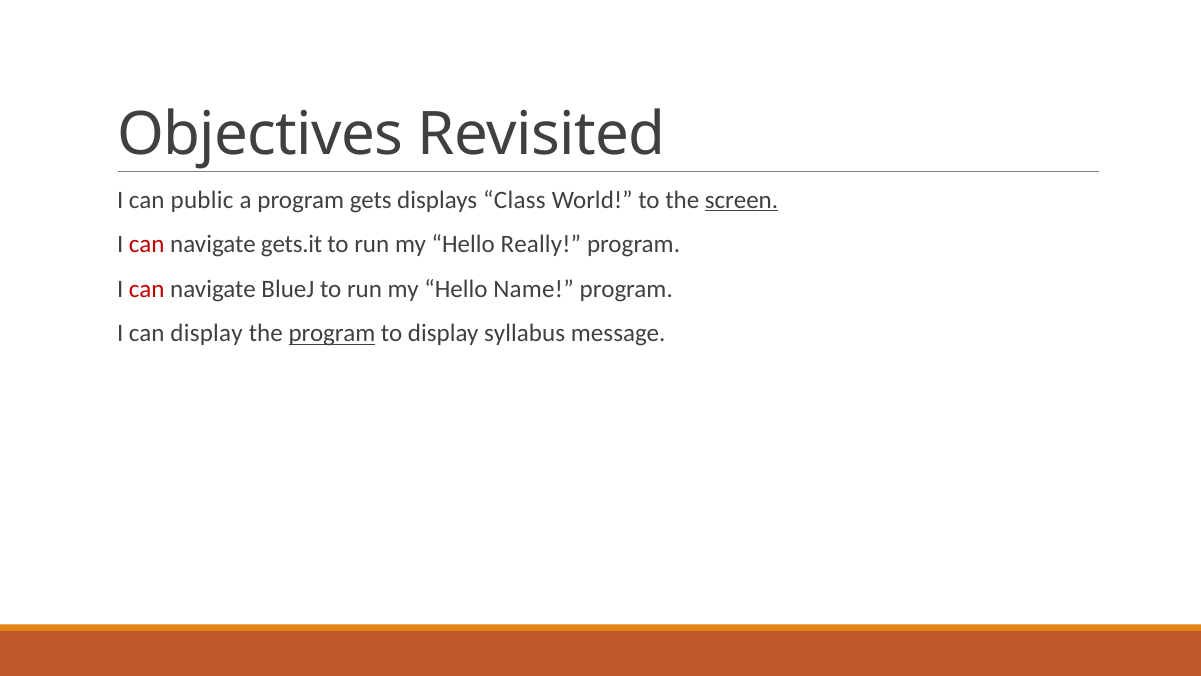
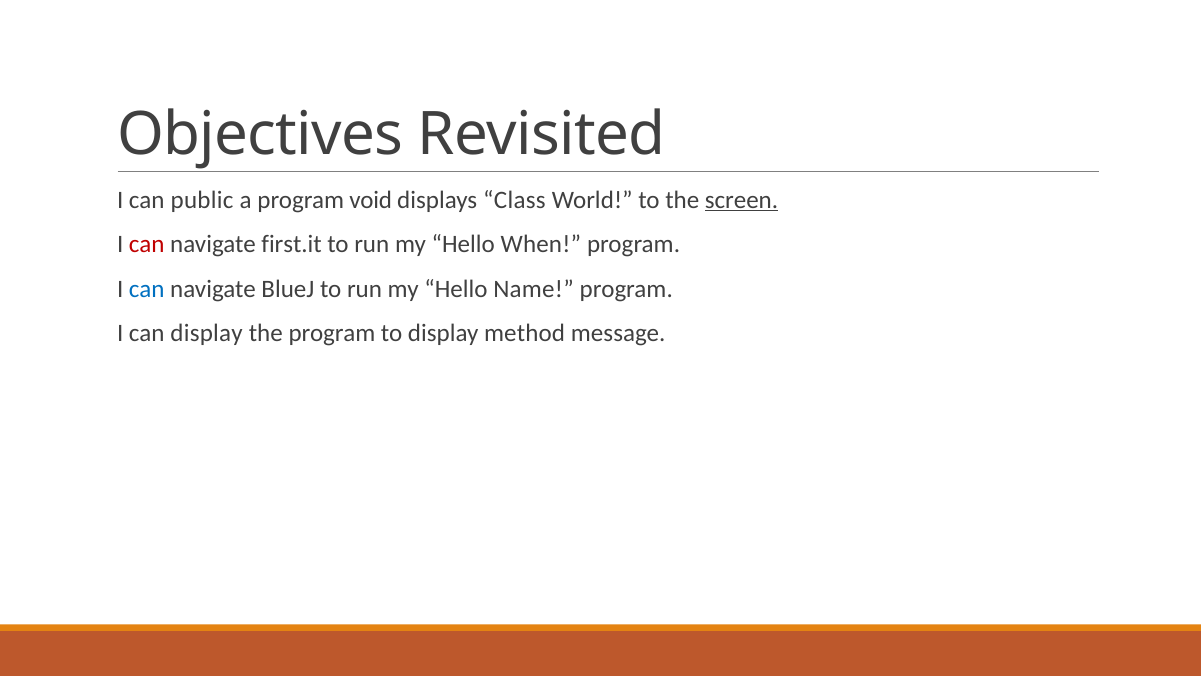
gets: gets -> void (371, 200)
gets.it: gets.it -> first.it (292, 244)
Really: Really -> When (541, 244)
can colour: red -> blue (147, 289)
program underline: present -> none (332, 333)
syllabus: syllabus -> method (525, 333)
